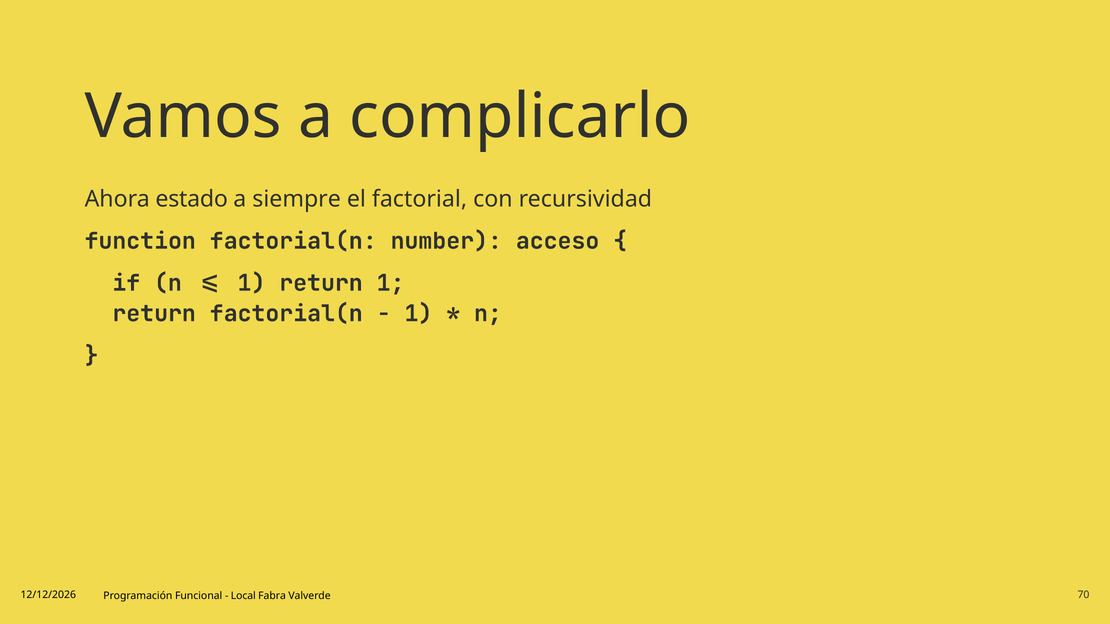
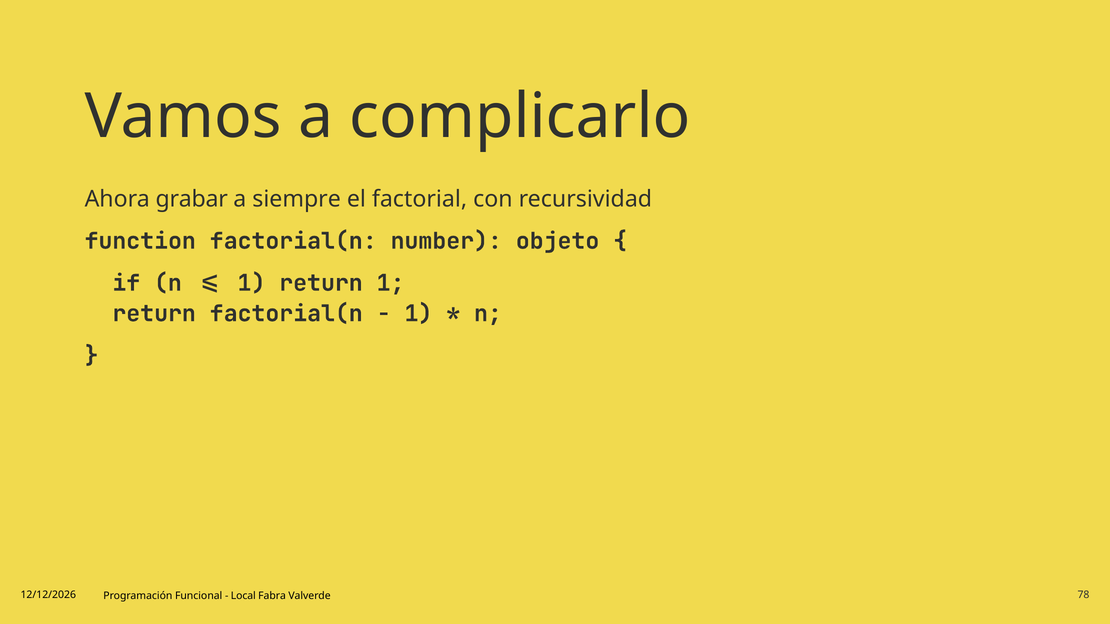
estado: estado -> grabar (192, 199)
acceso: acceso -> objeto (558, 241)
70: 70 -> 78 (1083, 595)
